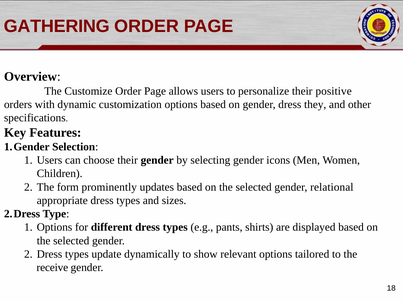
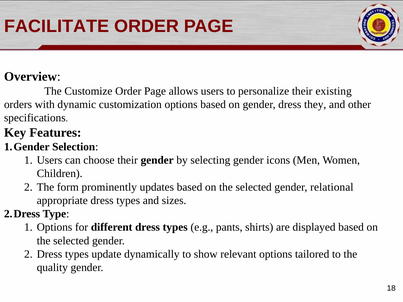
GATHERING: GATHERING -> FACILITATE (57, 26)
positive: positive -> existing (334, 91)
receive: receive -> quality (52, 268)
